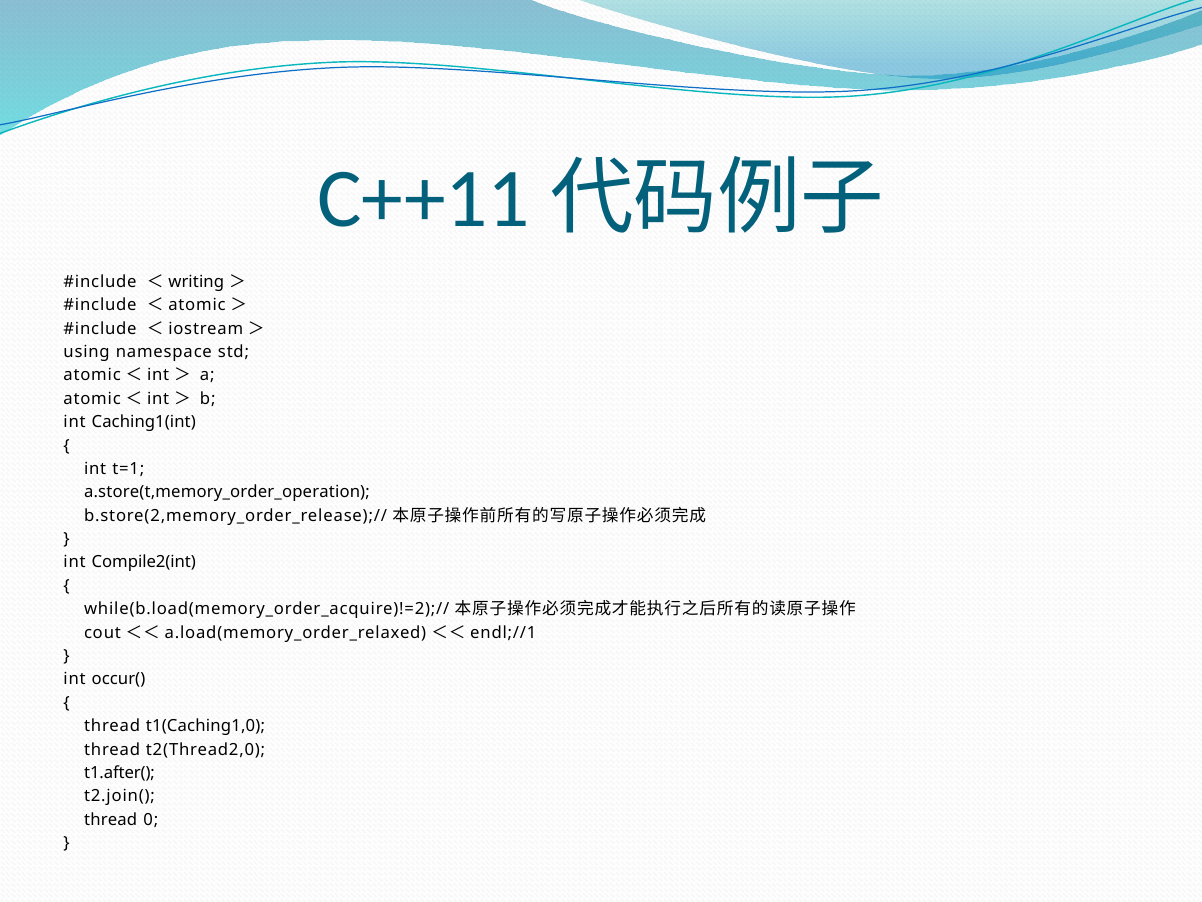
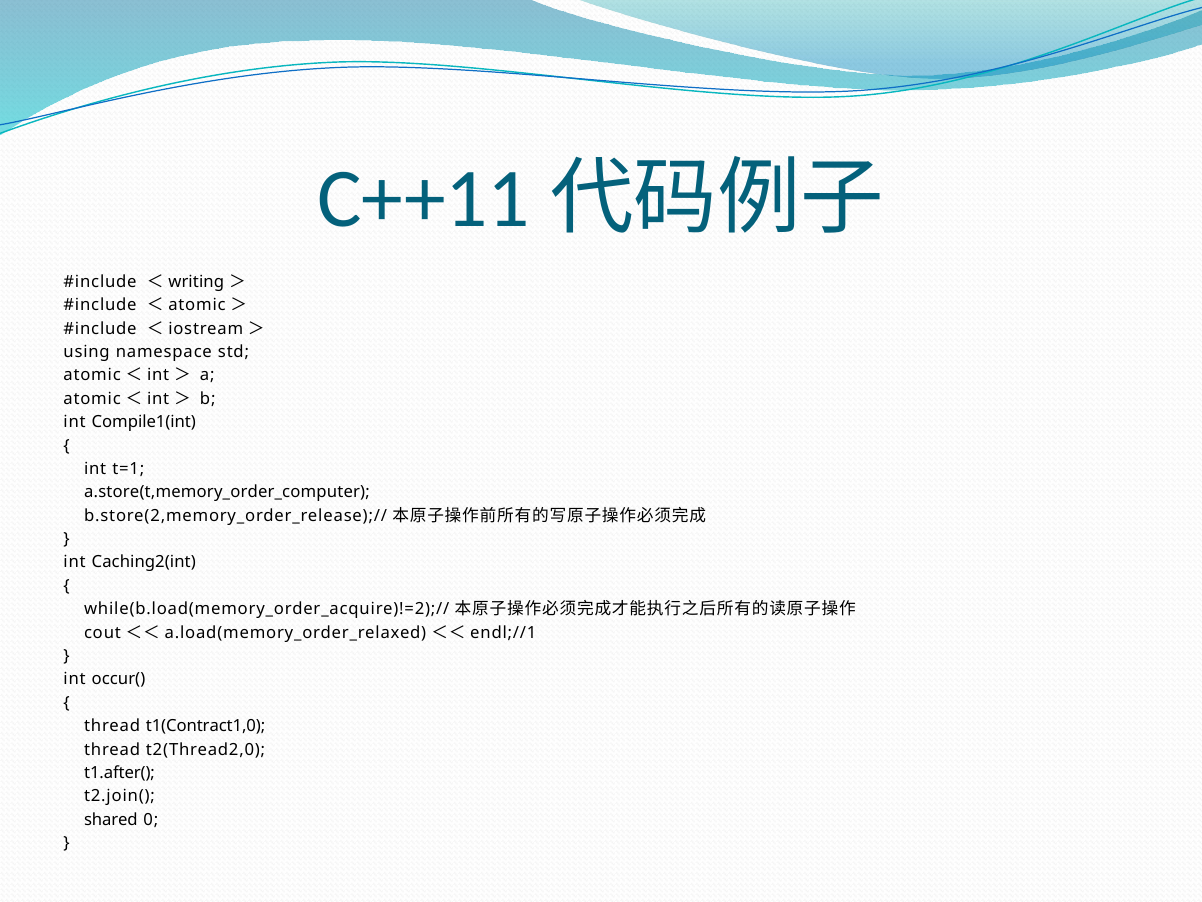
Caching1(int: Caching1(int -> Compile1(int (144, 422)
a.store(t,memory_order_operation: a.store(t,memory_order_operation -> a.store(t,memory_order_computer (227, 492)
Compile2(int: Compile2(int -> Caching2(int (144, 562)
t1(Caching1,0: t1(Caching1,0 -> t1(Contract1,0 (206, 726)
thread: thread -> shared (111, 819)
